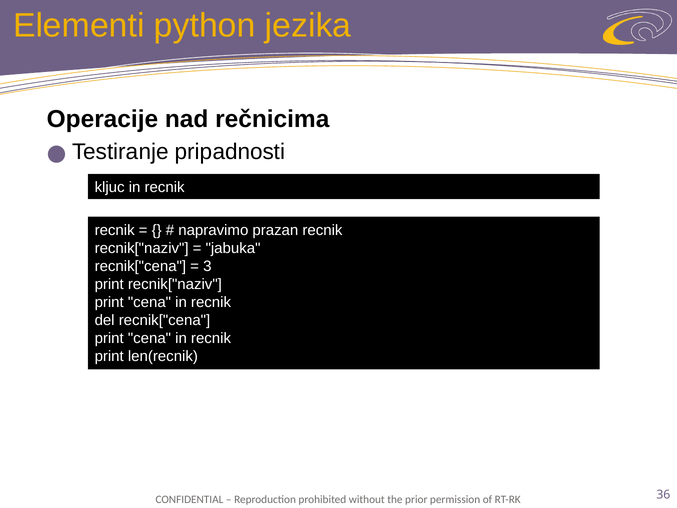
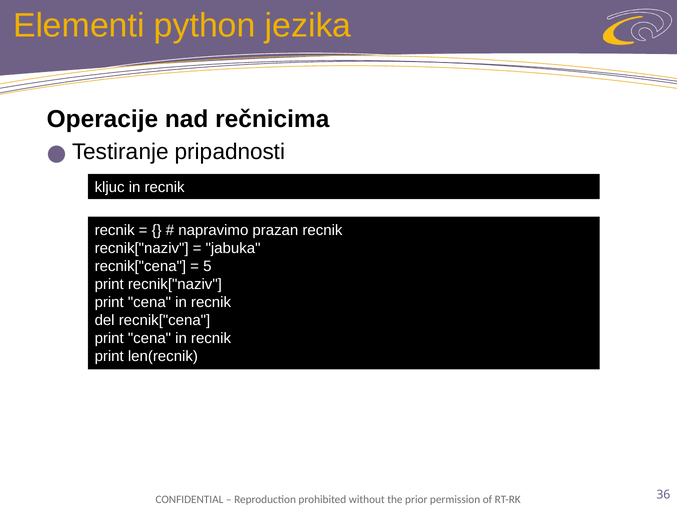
3: 3 -> 5 (207, 266)
